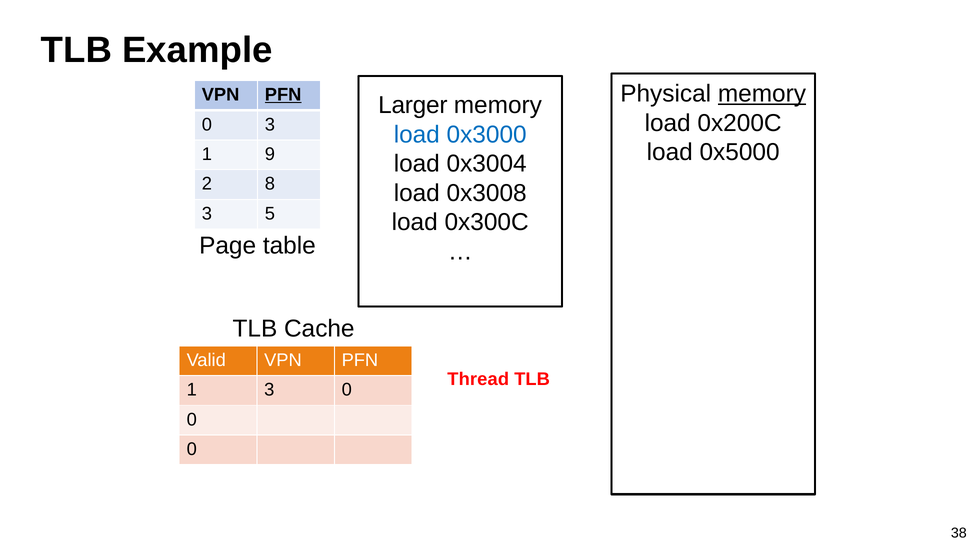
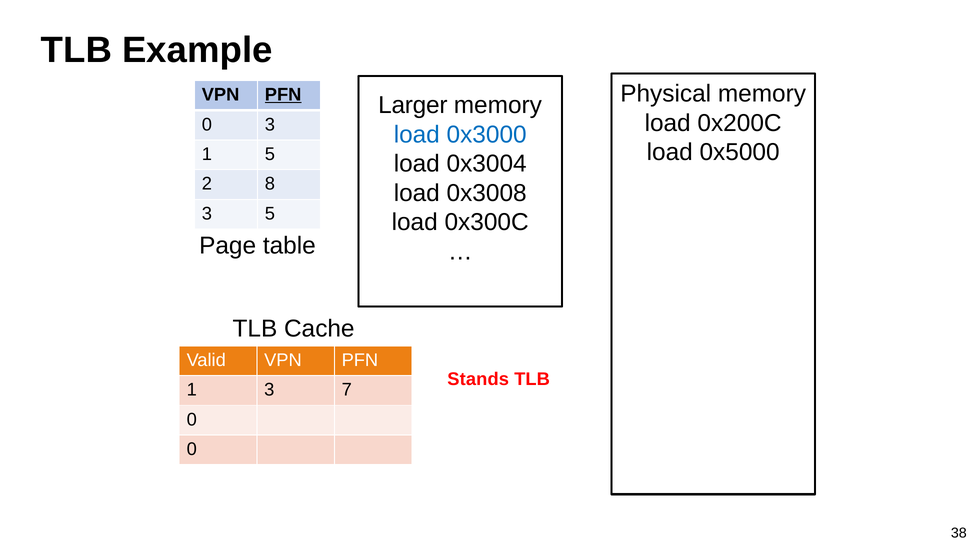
memory underline: present -> none (762, 94)
1 9: 9 -> 5 (270, 154)
Thread: Thread -> Stands (478, 379)
3 0: 0 -> 7 (347, 390)
